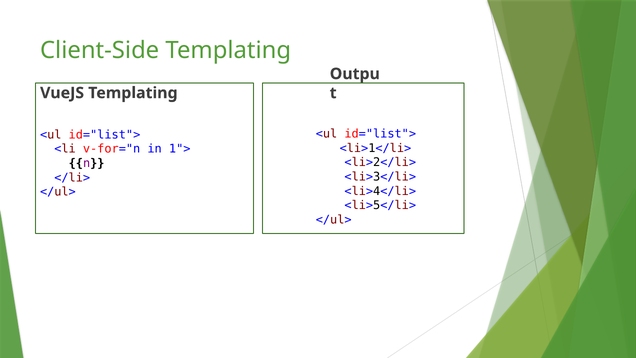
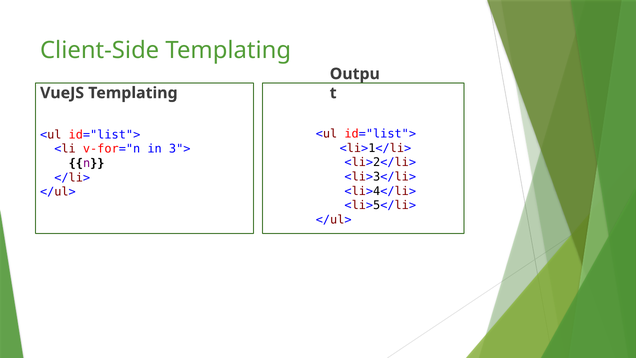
1">: 1"> -> 3"> (180, 149)
